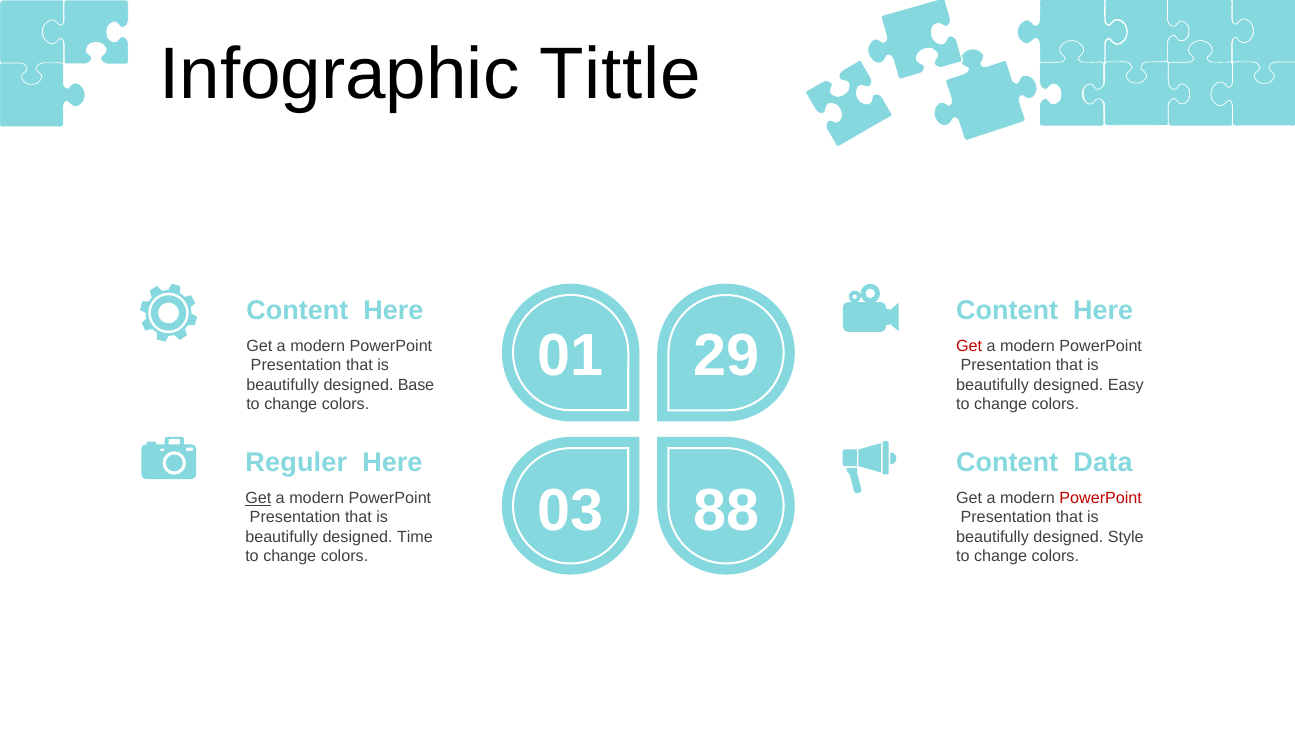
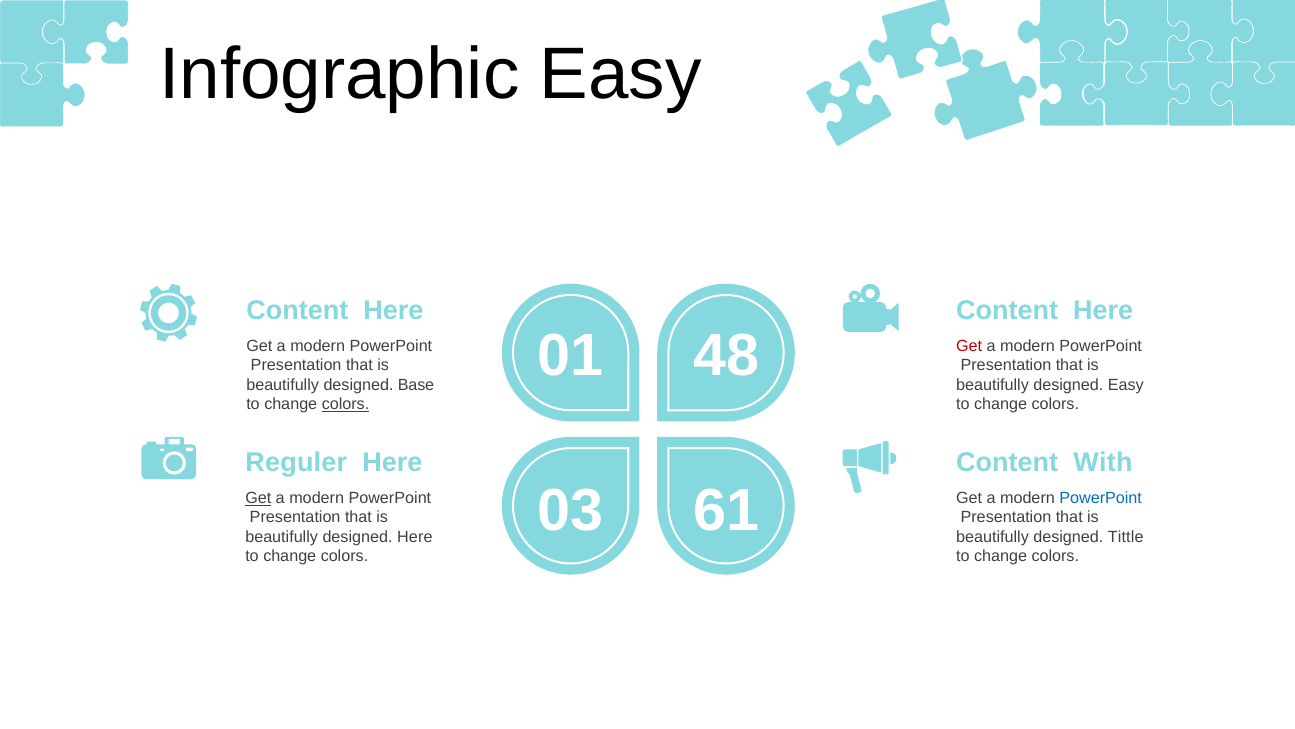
Infographic Tittle: Tittle -> Easy (621, 74)
29: 29 -> 48 (726, 356)
colors underline: none -> present (346, 404)
Data: Data -> With (1103, 462)
88: 88 -> 61 (726, 510)
PowerPoint colour: red -> blue (1101, 498)
designed Time: Time -> Here (415, 536)
Style: Style -> Tittle (1126, 536)
